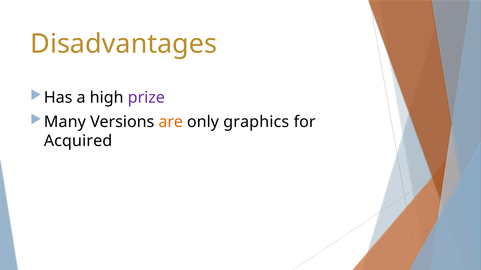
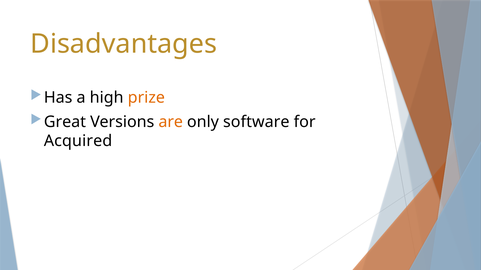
prize colour: purple -> orange (146, 98)
Many: Many -> Great (65, 122)
graphics: graphics -> software (256, 122)
